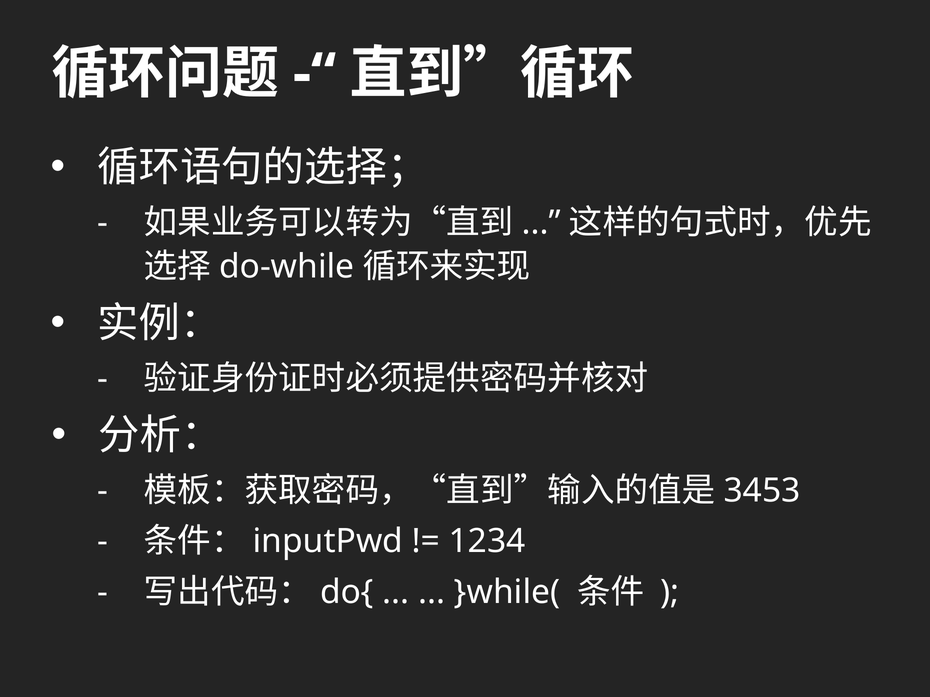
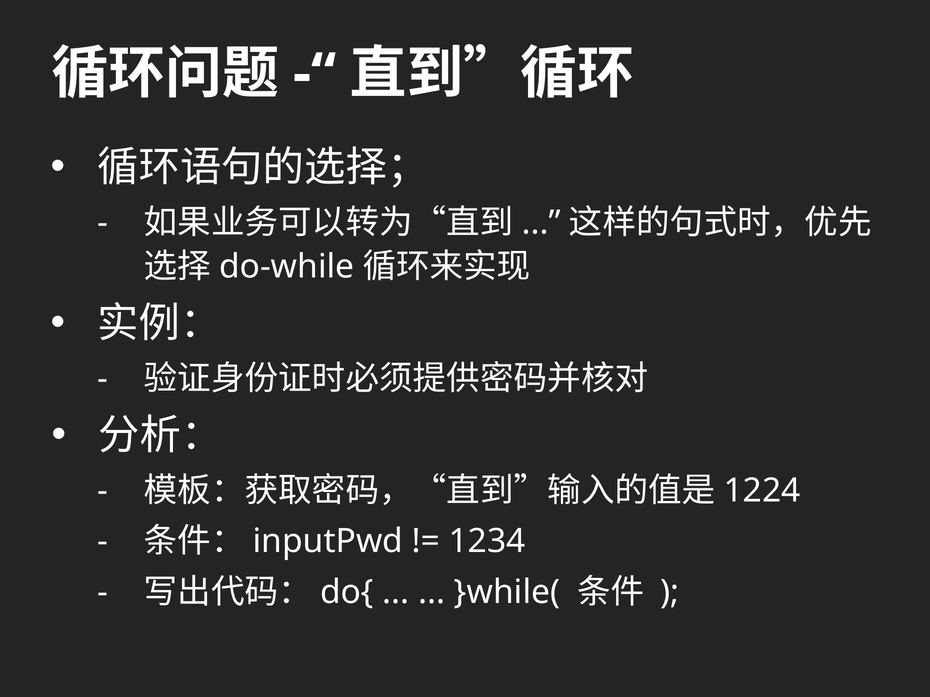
3453: 3453 -> 1224 (762, 491)
